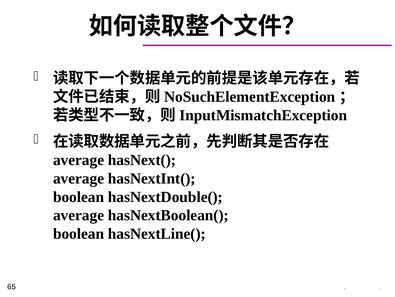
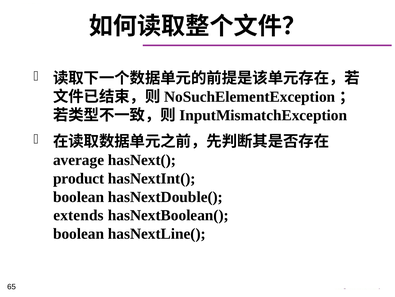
average: average -> product (79, 178)
average: average -> extends (78, 215)
